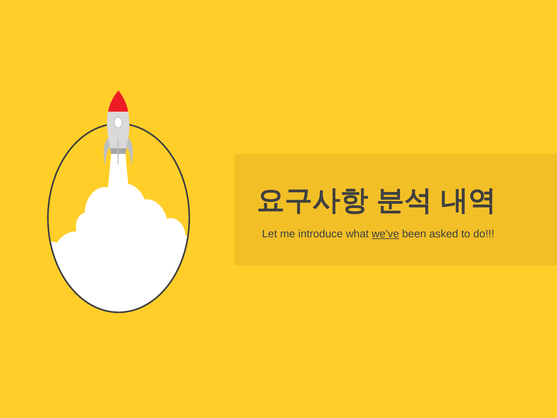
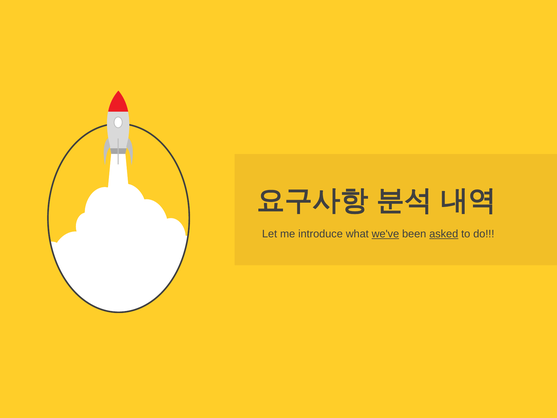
asked underline: none -> present (444, 234)
